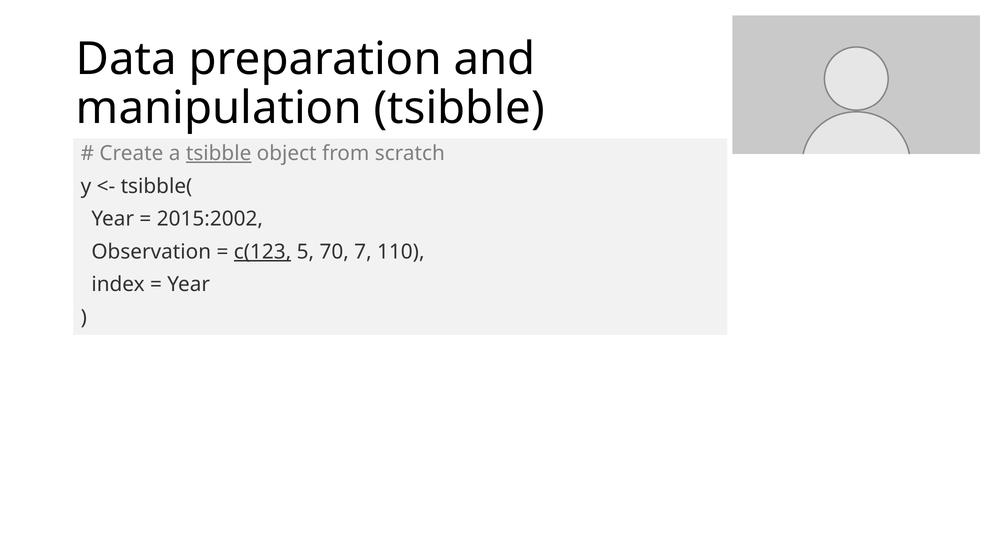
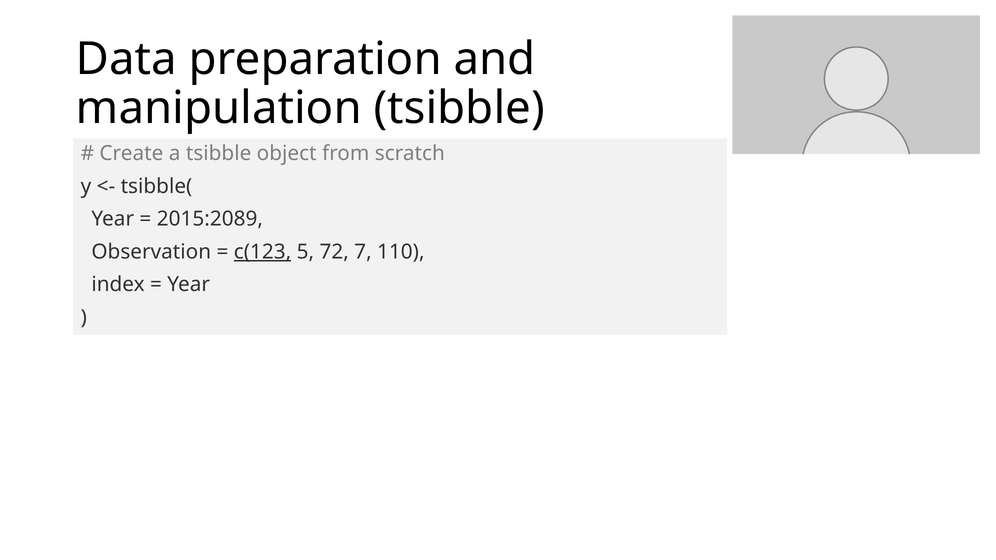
tsibble underline: present -> none (219, 153)
2015:2002: 2015:2002 -> 2015:2089 (210, 219)
70: 70 -> 72 (334, 252)
